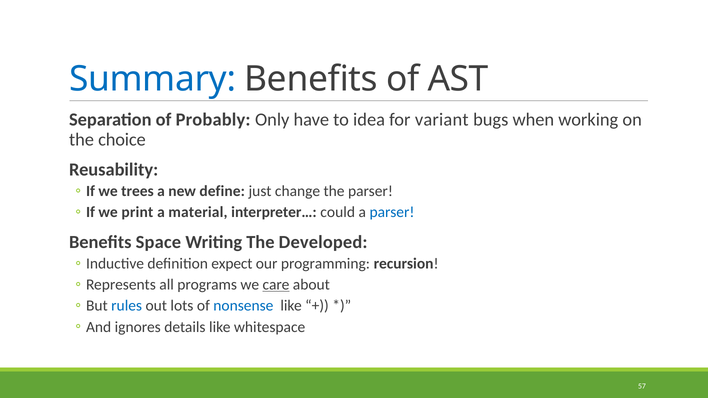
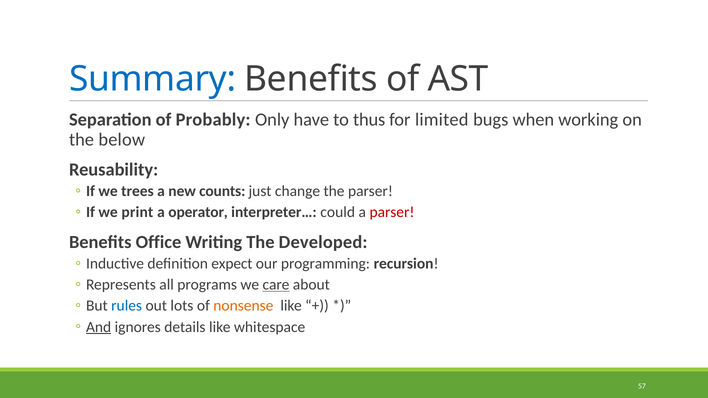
idea: idea -> thus (369, 120)
variant: variant -> limited (442, 120)
choice: choice -> below (122, 140)
define: define -> counts (222, 191)
material: material -> operator (198, 212)
parser colour: blue -> red (392, 212)
Space: Space -> Office (159, 242)
nonsense colour: blue -> orange (243, 306)
And underline: none -> present (99, 327)
